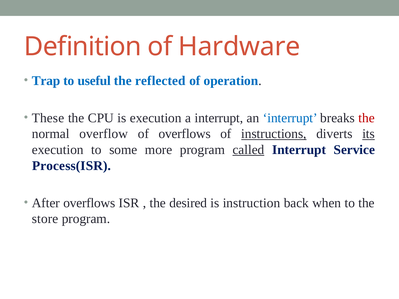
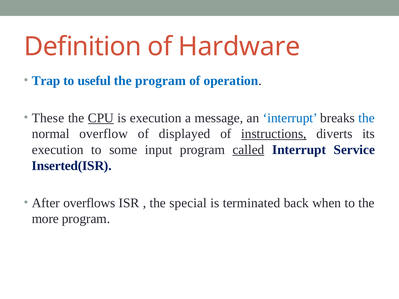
the reflected: reflected -> program (160, 81)
CPU underline: none -> present (101, 118)
a interrupt: interrupt -> message (219, 118)
the colour: red -> blue (367, 118)
of overflows: overflows -> displayed (185, 134)
its underline: present -> none (369, 134)
more: more -> input (159, 150)
Process(ISR: Process(ISR -> Inserted(ISR (72, 166)
desired: desired -> special (188, 203)
instruction: instruction -> terminated (251, 203)
store: store -> more (45, 219)
